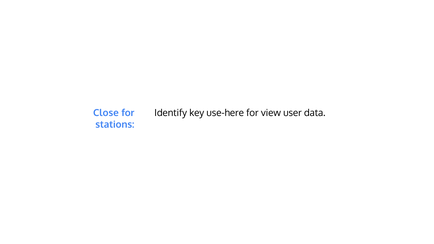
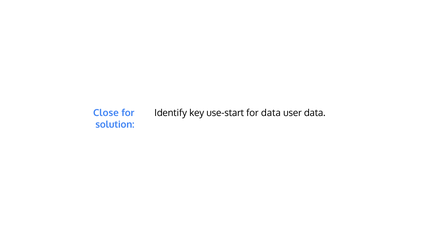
use-here: use-here -> use-start (225, 113)
for view: view -> data (271, 113)
stations: stations -> solution (115, 125)
